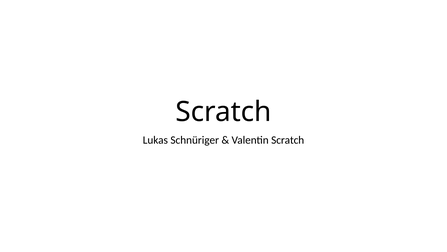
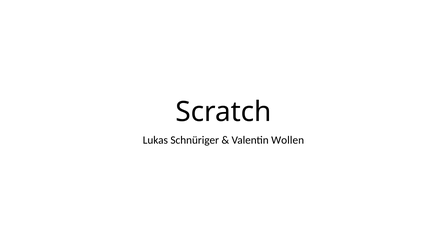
Valentin Scratch: Scratch -> Wollen (288, 140)
